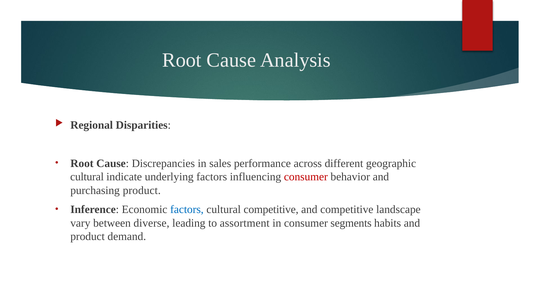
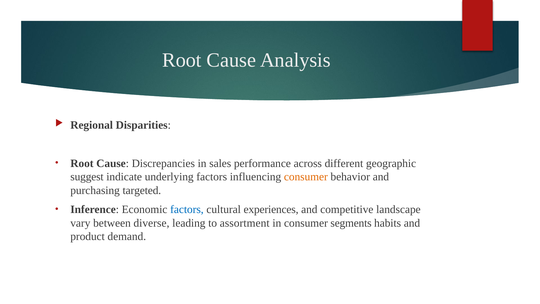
cultural: cultural -> suggest (87, 177)
consumer colour: red -> orange (306, 177)
purchasing product: product -> targeted (142, 190)
cultural competitive: competitive -> experiences (271, 209)
